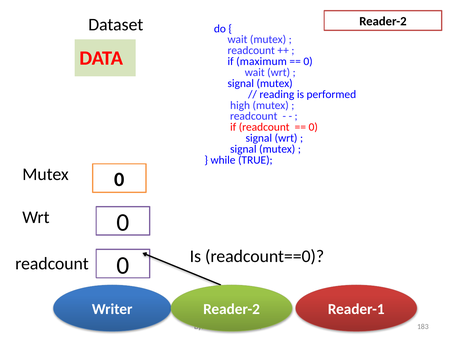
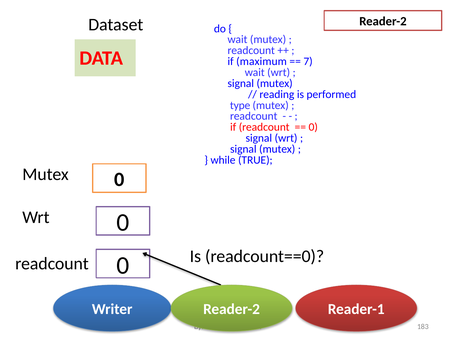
0: 0 -> 7 (308, 61)
high: high -> type (240, 105)
